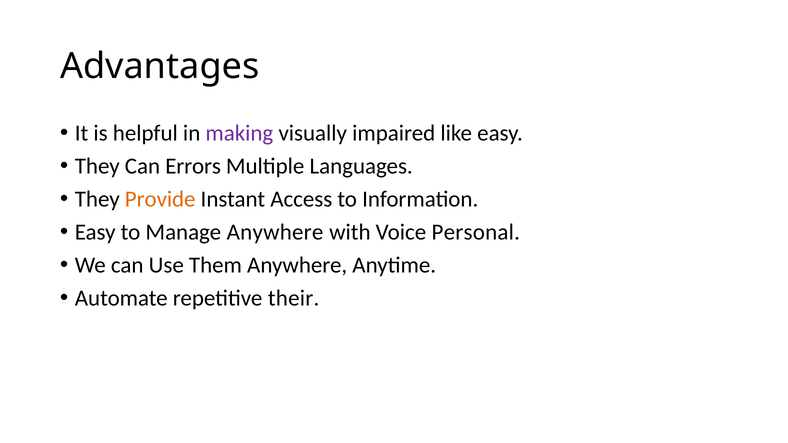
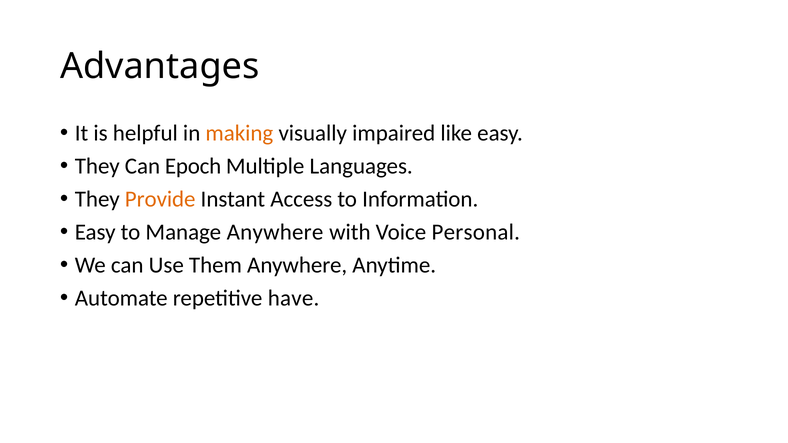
making colour: purple -> orange (239, 133)
Errors: Errors -> Epoch (193, 166)
their: their -> have (294, 298)
